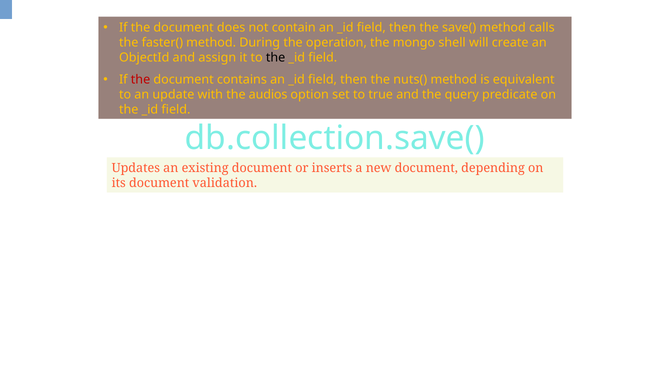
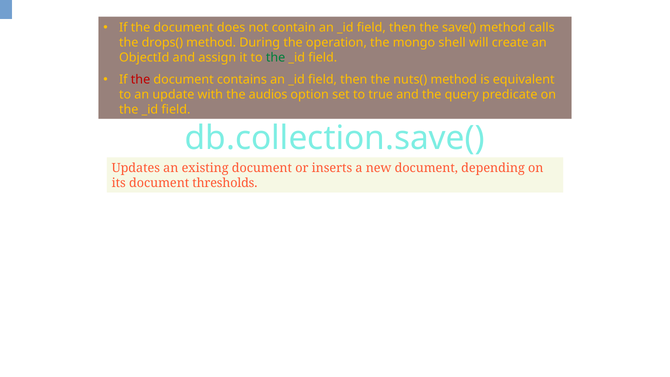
faster(: faster( -> drops( (162, 43)
the colour: black -> green (276, 58)
validation: validation -> thresholds (225, 183)
